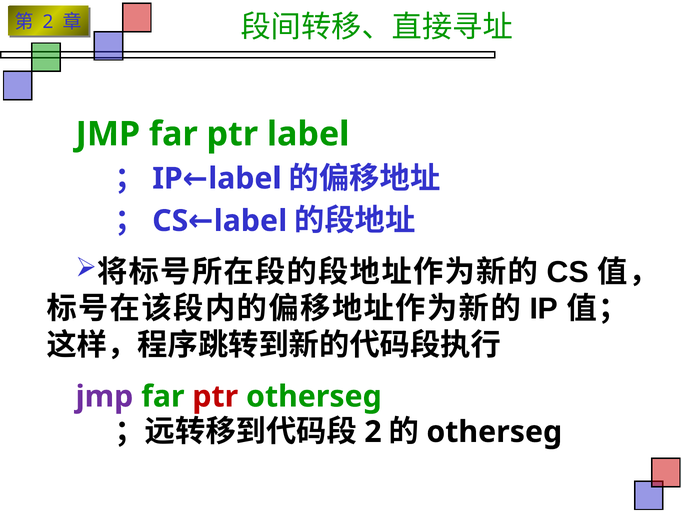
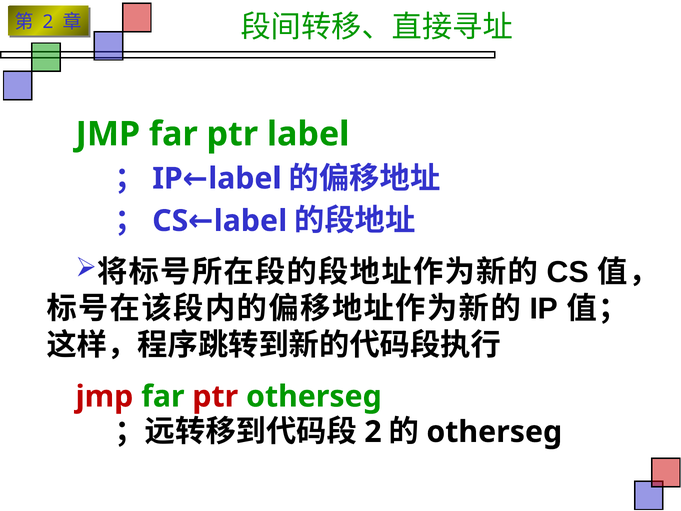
jmp colour: purple -> red (104, 396)
